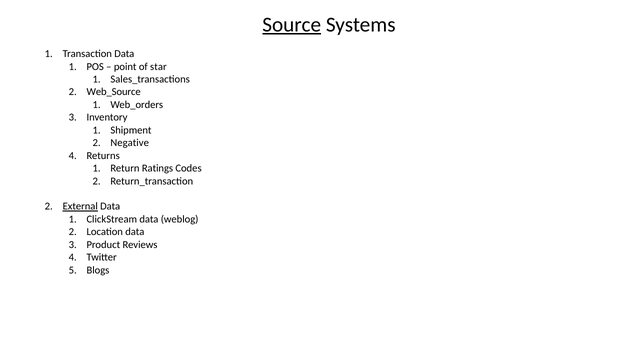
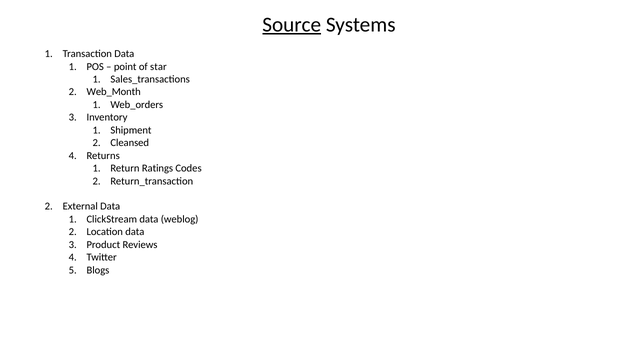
Web_Source: Web_Source -> Web_Month (114, 92)
Negative: Negative -> Cleansed (130, 143)
External underline: present -> none (80, 207)
